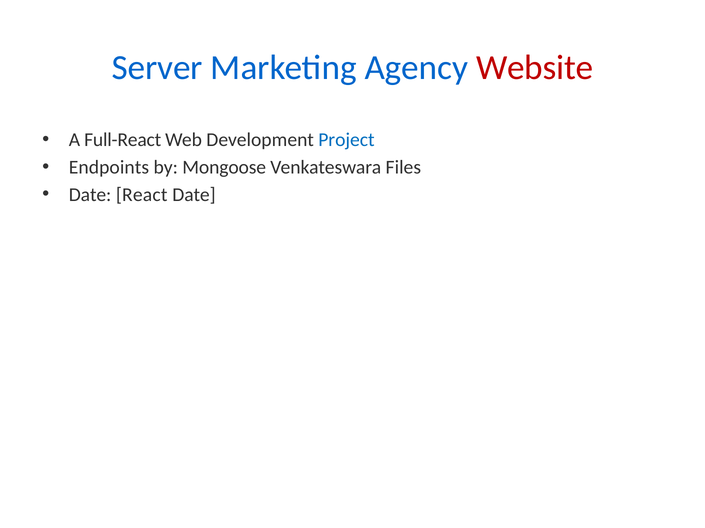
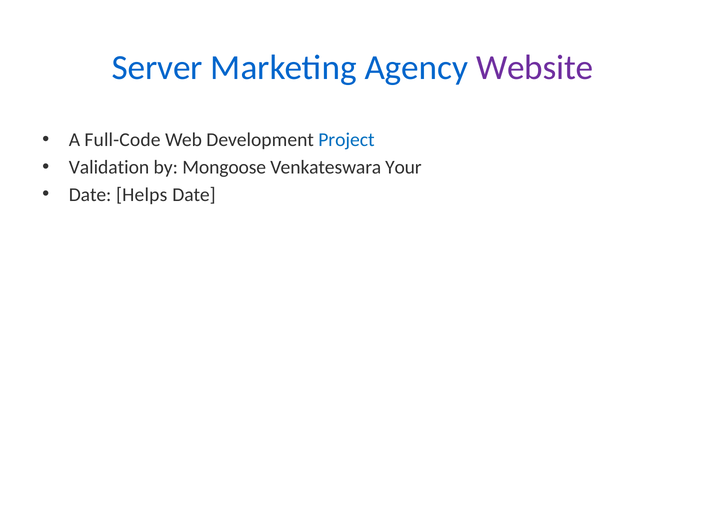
Website colour: red -> purple (535, 68)
Full-React: Full-React -> Full-Code (123, 140)
Endpoints: Endpoints -> Validation (109, 167)
Files: Files -> Your (403, 167)
React: React -> Helps (142, 195)
